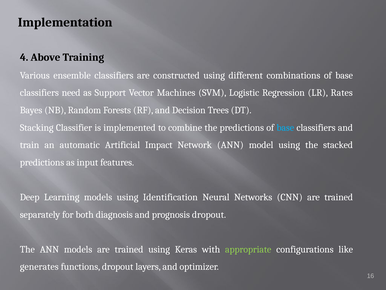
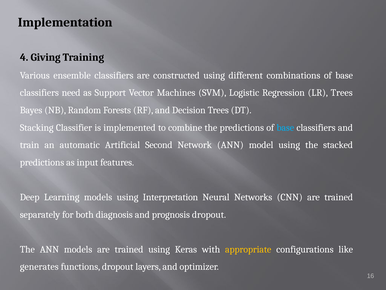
Above: Above -> Giving (46, 57)
LR Rates: Rates -> Trees (342, 93)
Impact: Impact -> Second (159, 145)
Identification: Identification -> Interpretation (170, 197)
appropriate colour: light green -> yellow (248, 249)
